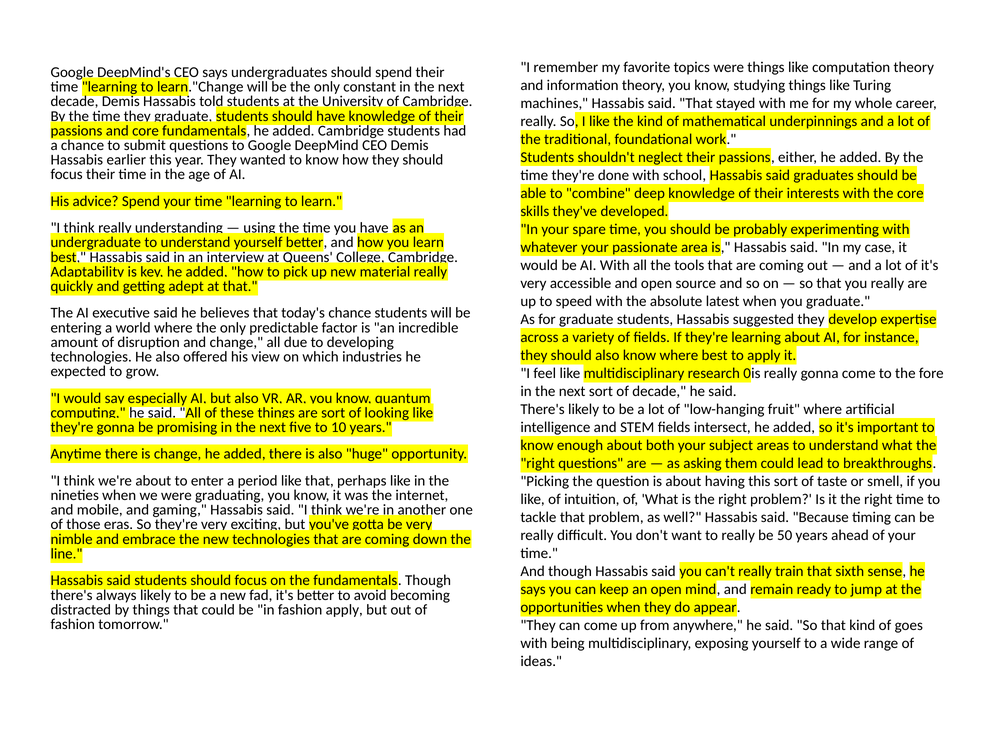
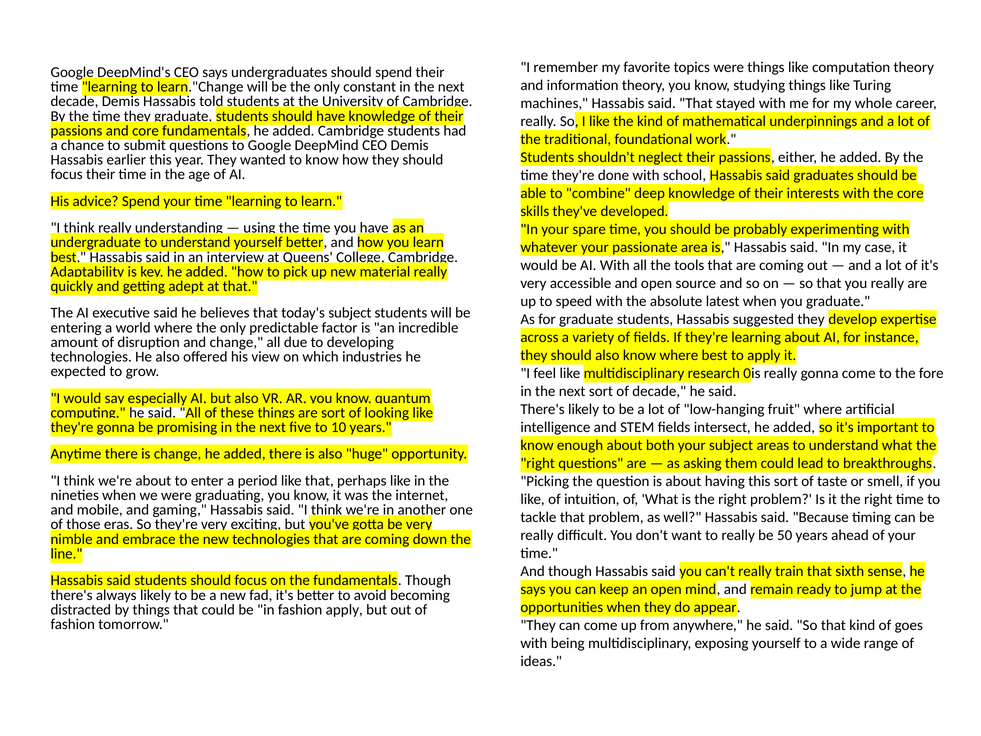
today's chance: chance -> subject (350, 313)
